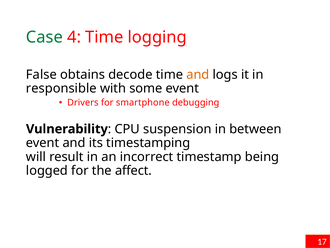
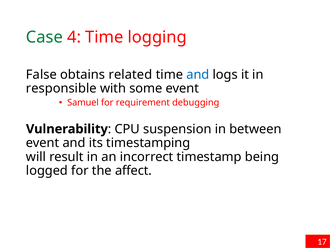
decode: decode -> related (130, 74)
and colour: orange -> blue (198, 74)
Drivers: Drivers -> Samuel (83, 102)
smartphone: smartphone -> requirement (143, 102)
